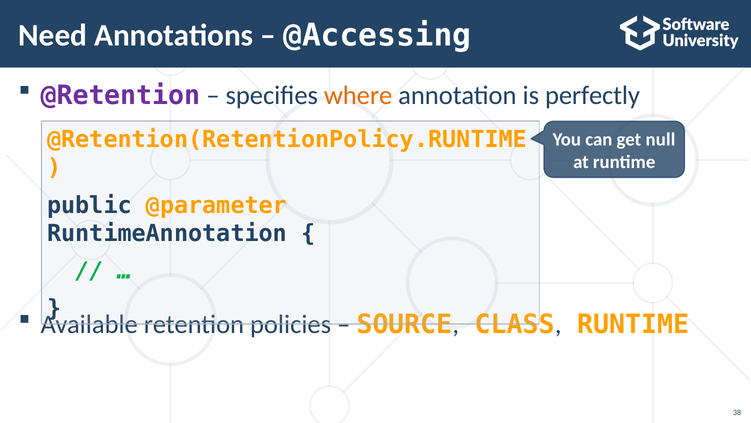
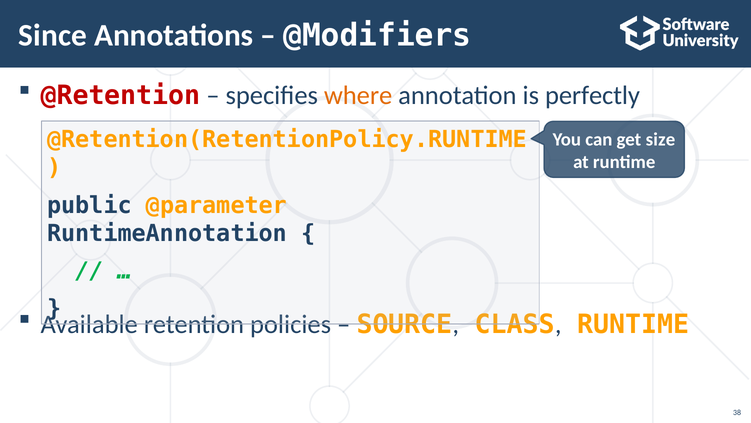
Need: Need -> Since (53, 36)
@Accessing: @Accessing -> @Modifiers (377, 36)
@Retention colour: purple -> red (120, 95)
null: null -> size (660, 139)
